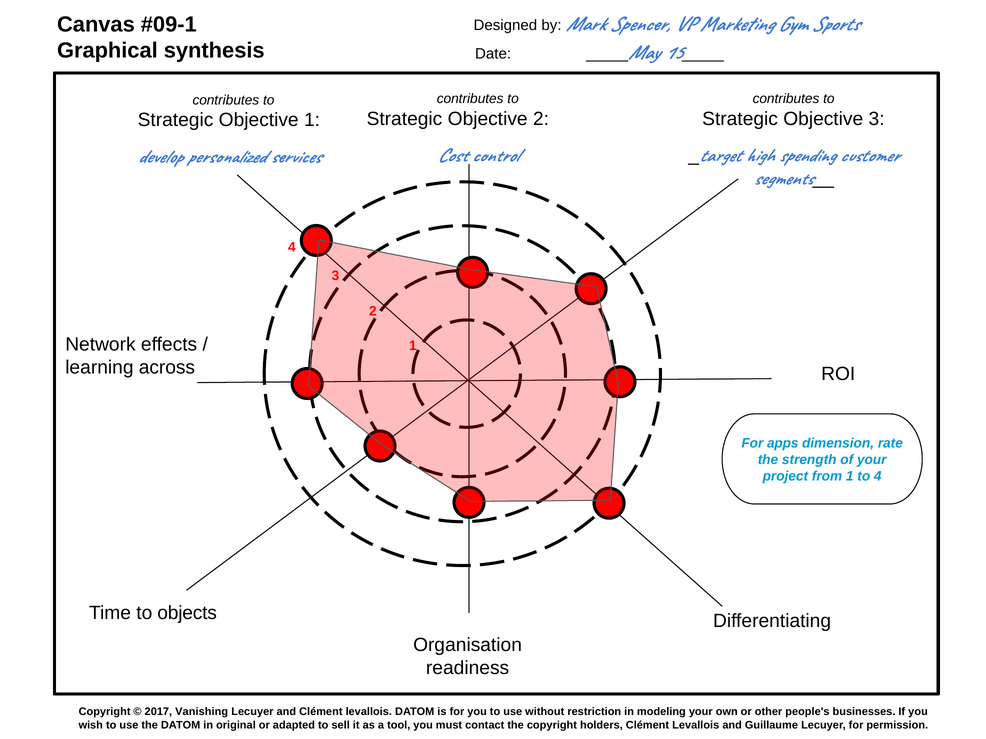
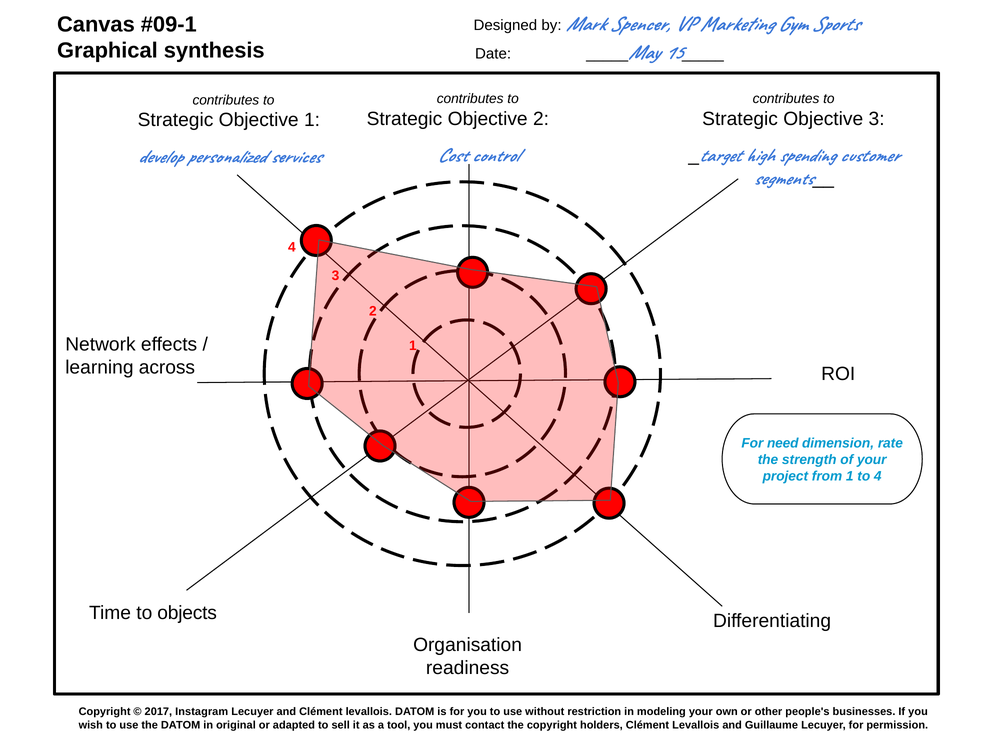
apps: apps -> need (783, 444)
Vanishing: Vanishing -> Instagram (202, 712)
